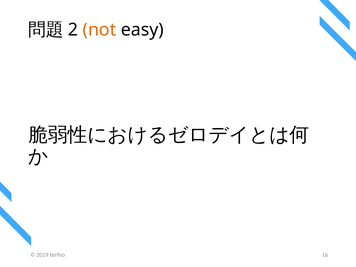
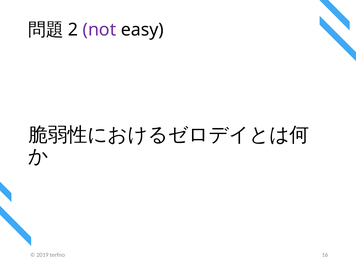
not colour: orange -> purple (99, 30)
